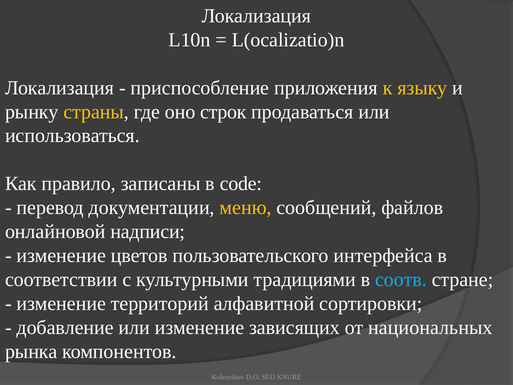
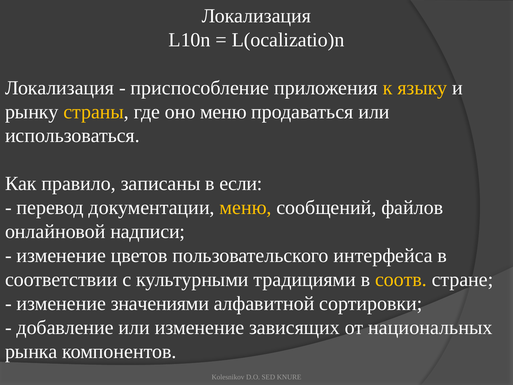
оно строк: строк -> меню (223, 112)
code: code -> если (241, 184)
соотв colour: light blue -> yellow (401, 279)
территорий: территорий -> значениями (160, 303)
